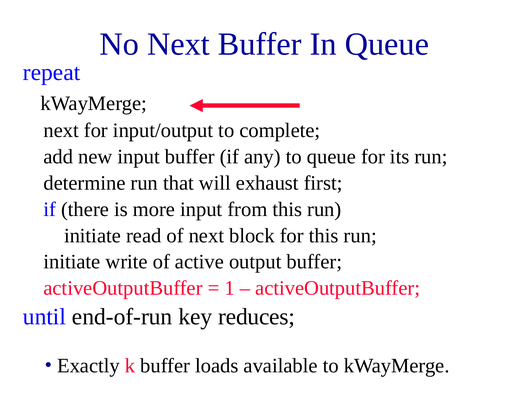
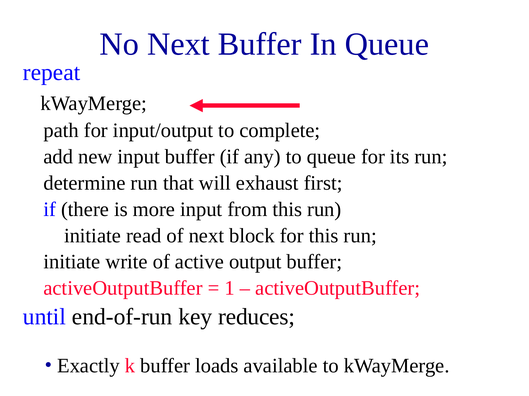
next: next -> path (61, 131)
